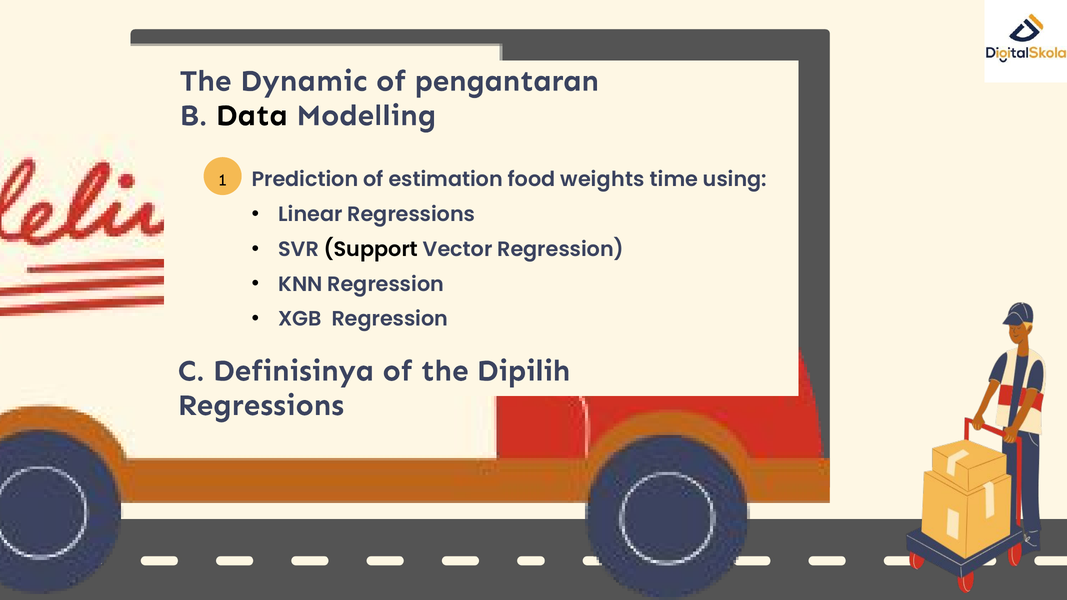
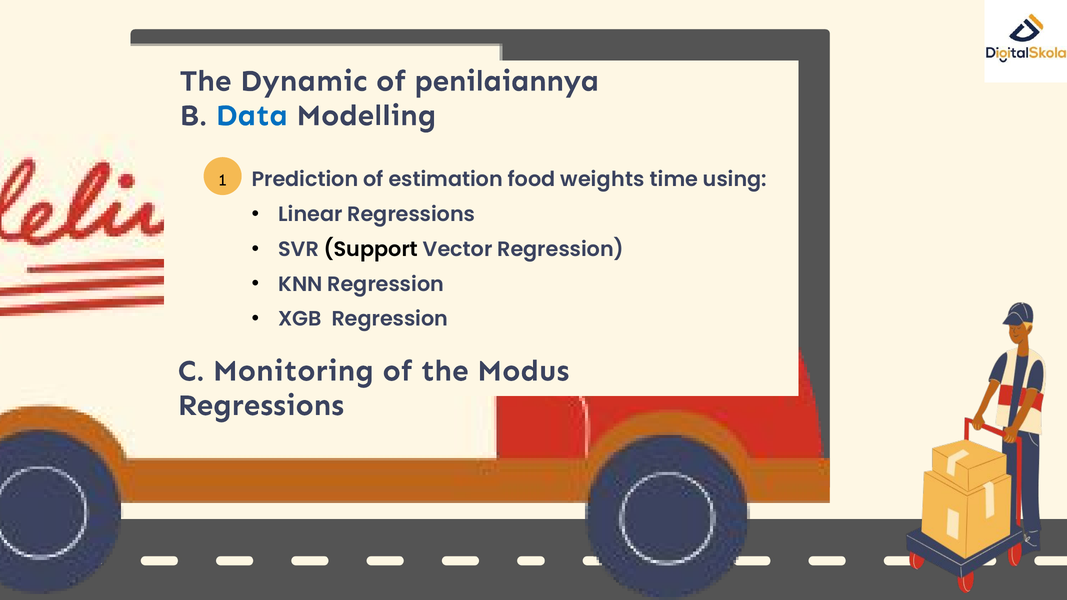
pengantaran: pengantaran -> penilaiannya (507, 81)
Data colour: black -> blue (252, 115)
Definisinya: Definisinya -> Monitoring (293, 371)
Dipilih: Dipilih -> Modus (523, 371)
